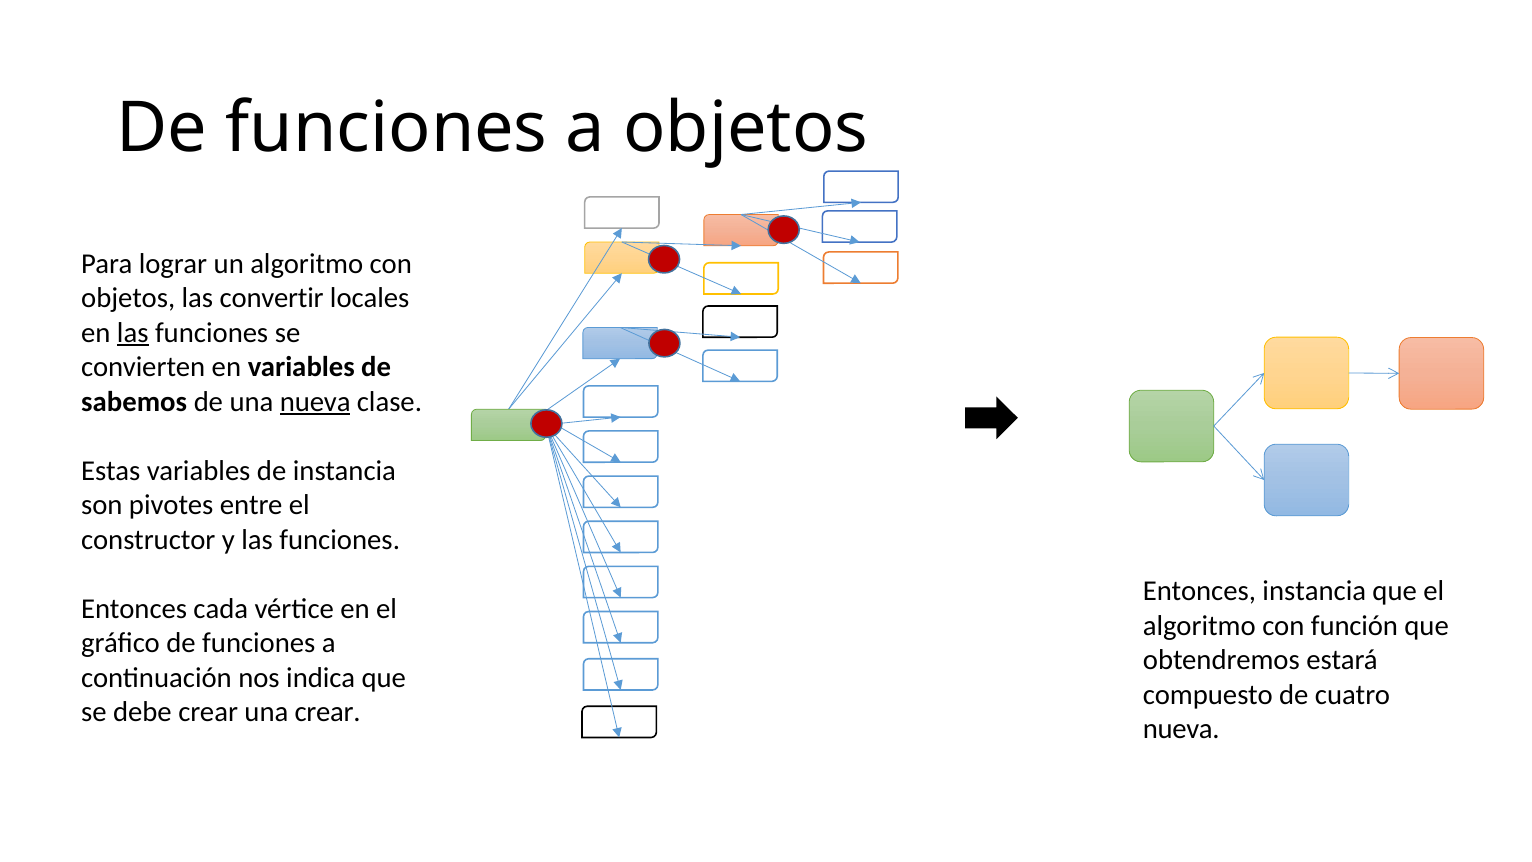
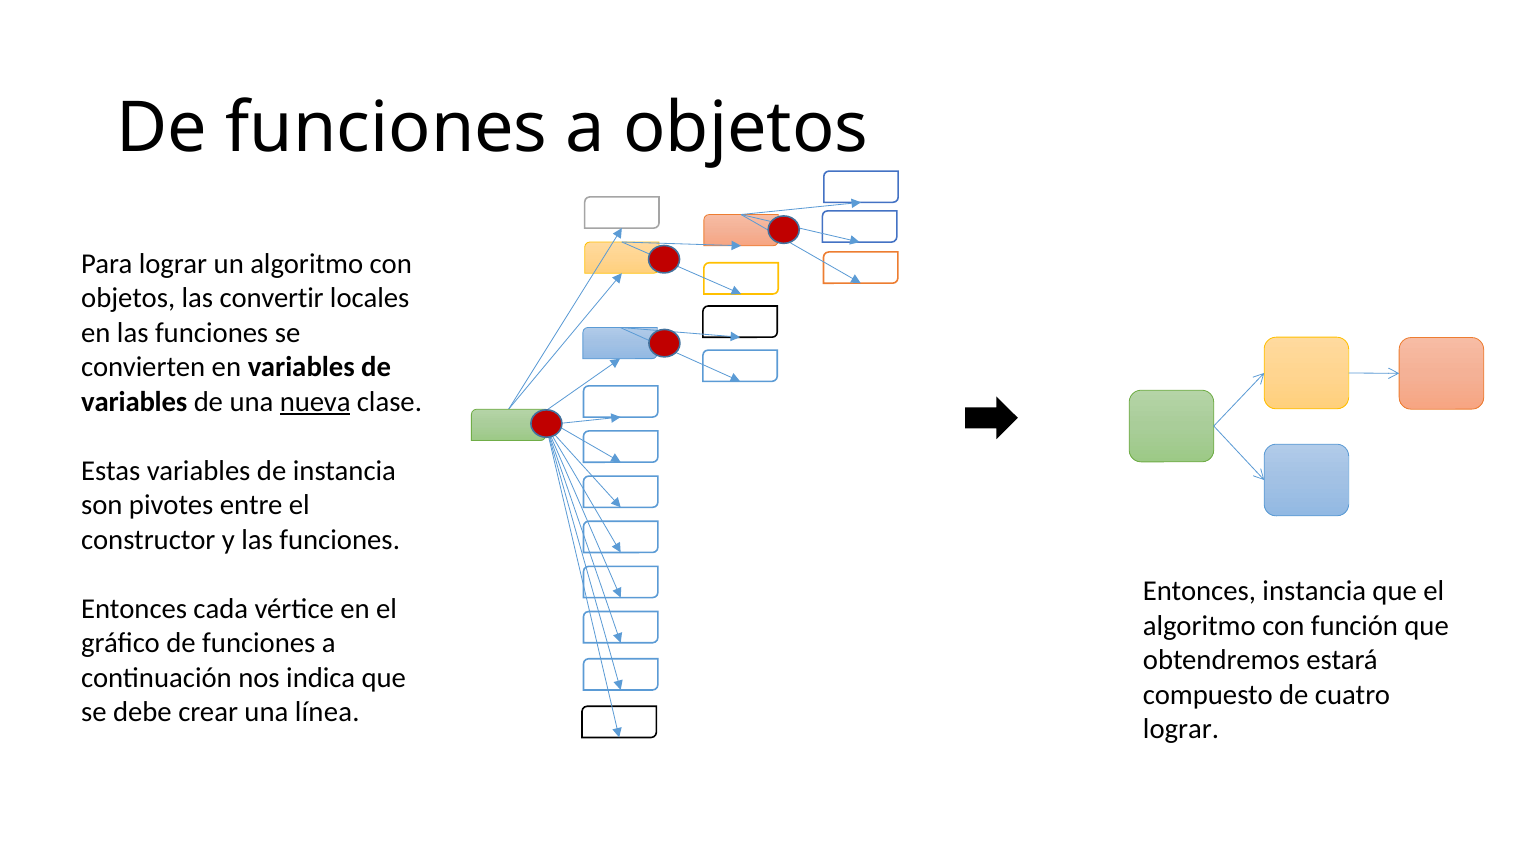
las underline: present -> none (133, 333)
sabemos: sabemos -> variables (134, 402)
una crear: crear -> línea (327, 712)
nueva: nueva -> lograr (1181, 729)
